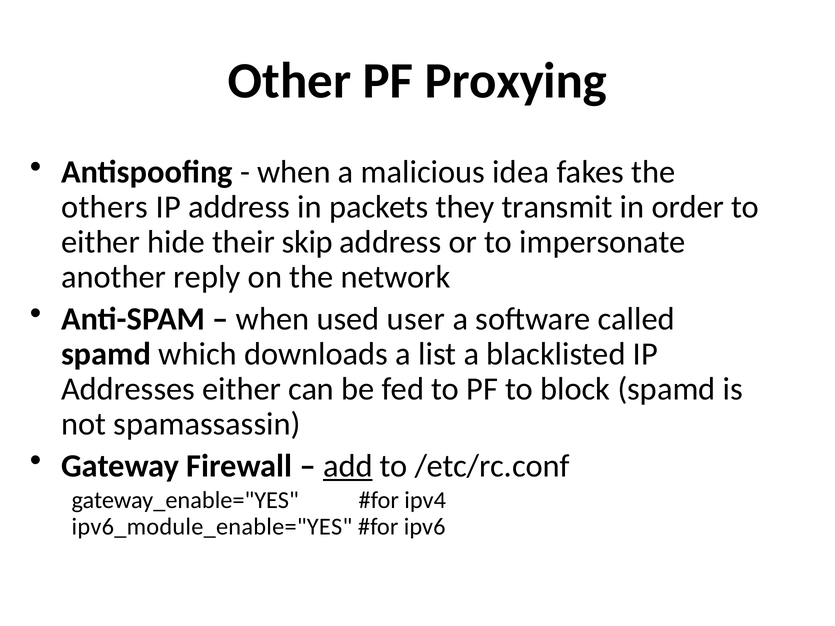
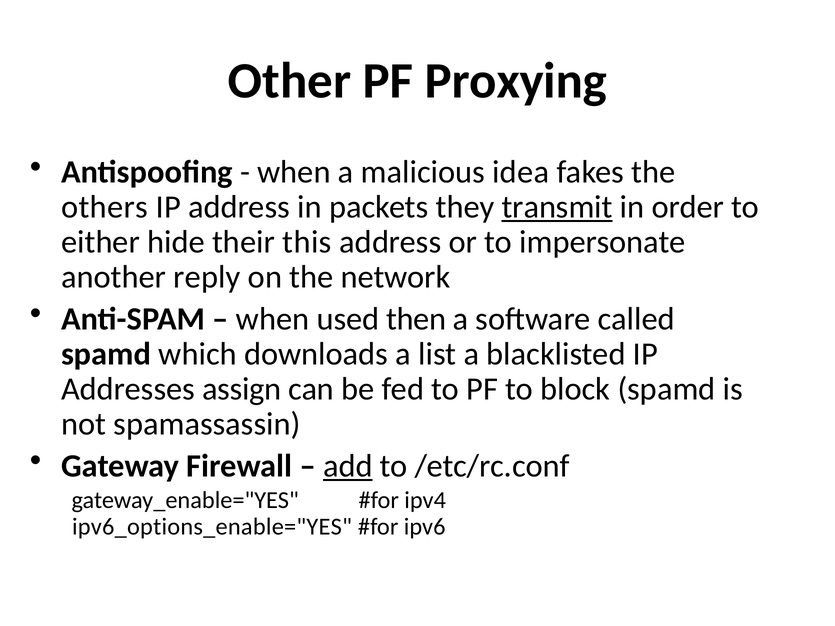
transmit underline: none -> present (557, 207)
skip: skip -> this (307, 242)
user: user -> then (416, 319)
Addresses either: either -> assign (242, 389)
ipv6_module_enable="YES: ipv6_module_enable="YES -> ipv6_options_enable="YES (212, 527)
